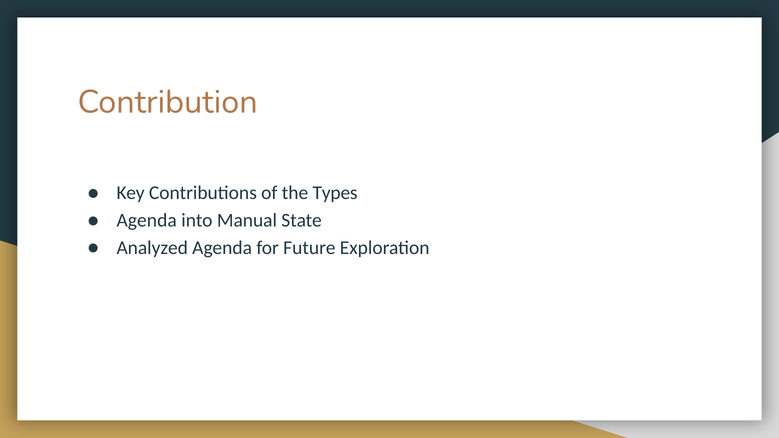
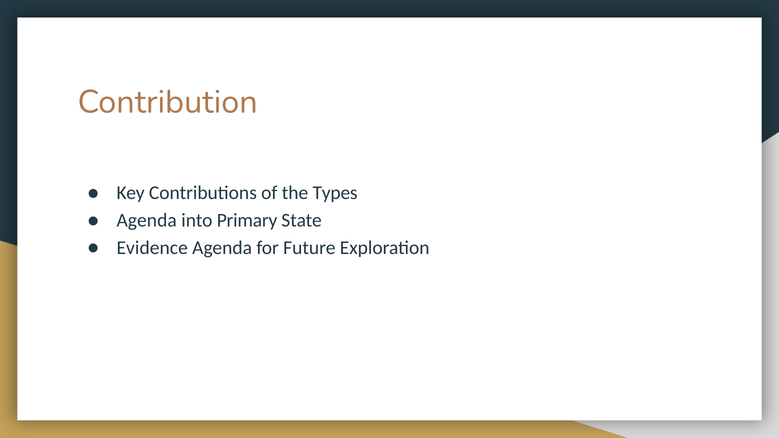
Manual: Manual -> Primary (247, 220)
Analyzed: Analyzed -> Evidence (152, 248)
